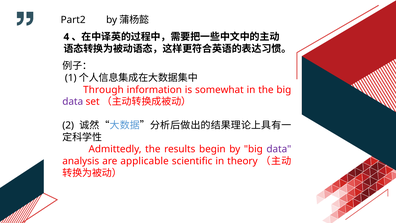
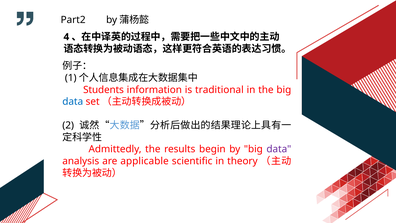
Through: Through -> Students (104, 90)
somewhat: somewhat -> traditional (219, 90)
data colour: purple -> blue (73, 102)
